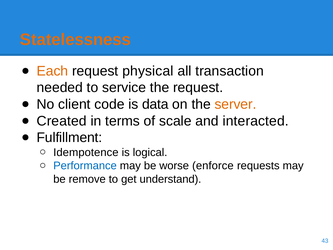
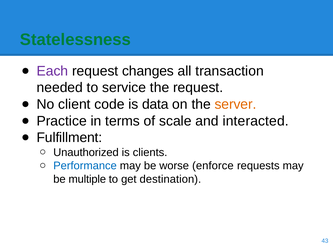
Statelessness colour: orange -> green (75, 39)
Each colour: orange -> purple (52, 71)
physical: physical -> changes (148, 71)
Created: Created -> Practice (62, 121)
Idempotence: Idempotence -> Unauthorized (86, 152)
logical: logical -> clients (150, 152)
remove: remove -> multiple (87, 179)
understand: understand -> destination (170, 179)
